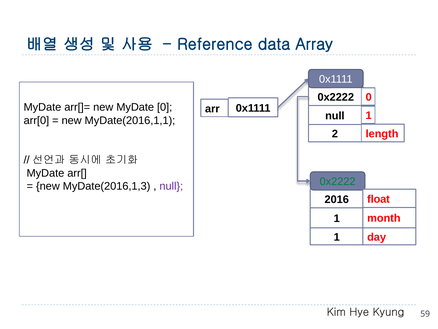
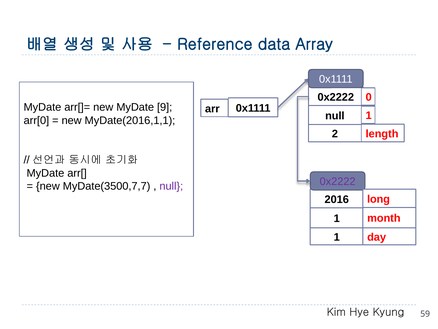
MyDate 0: 0 -> 9 (165, 107)
0x2222 colour: green -> purple (338, 181)
MyDate(2016,1,3: MyDate(2016,1,3 -> MyDate(3500,7,7 (107, 186)
float: float -> long (378, 199)
